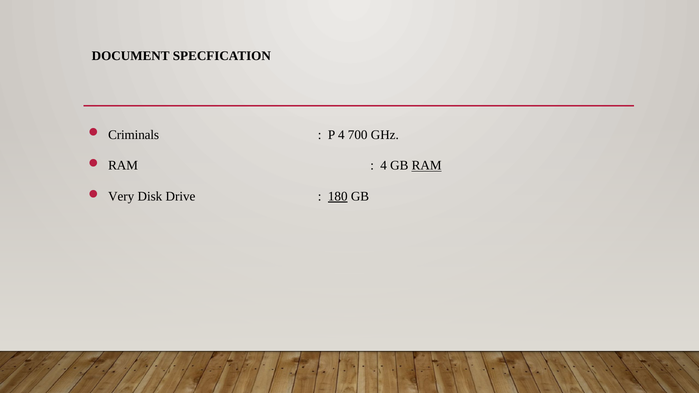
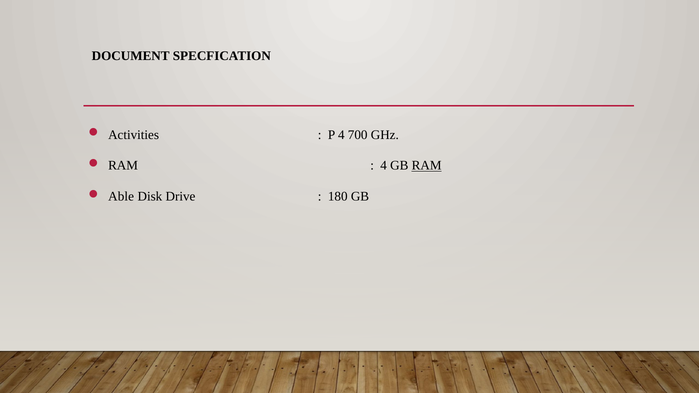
Criminals: Criminals -> Activities (134, 135)
Very: Very -> Able (121, 197)
180 underline: present -> none (338, 197)
